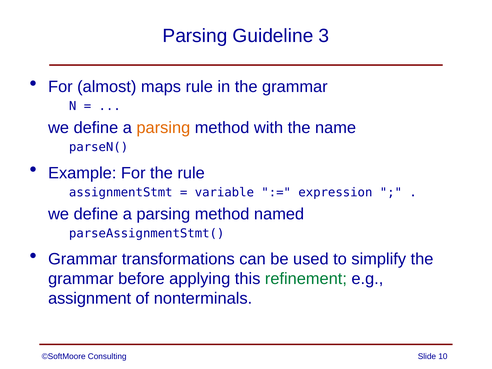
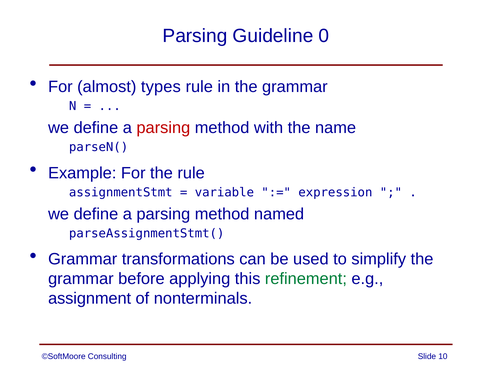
3: 3 -> 0 (324, 36)
maps: maps -> types (161, 87)
parsing colour: orange -> red (163, 128)
